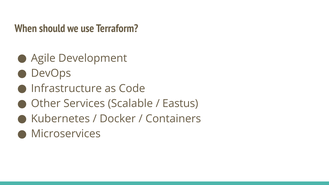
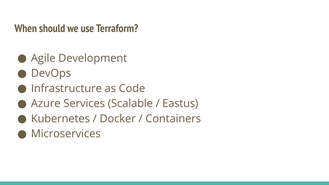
Other: Other -> Azure (46, 104)
